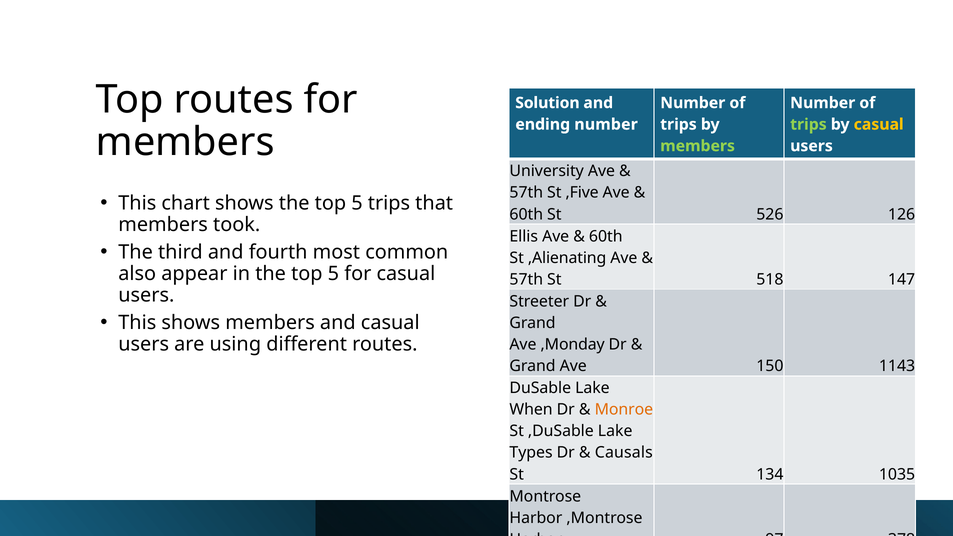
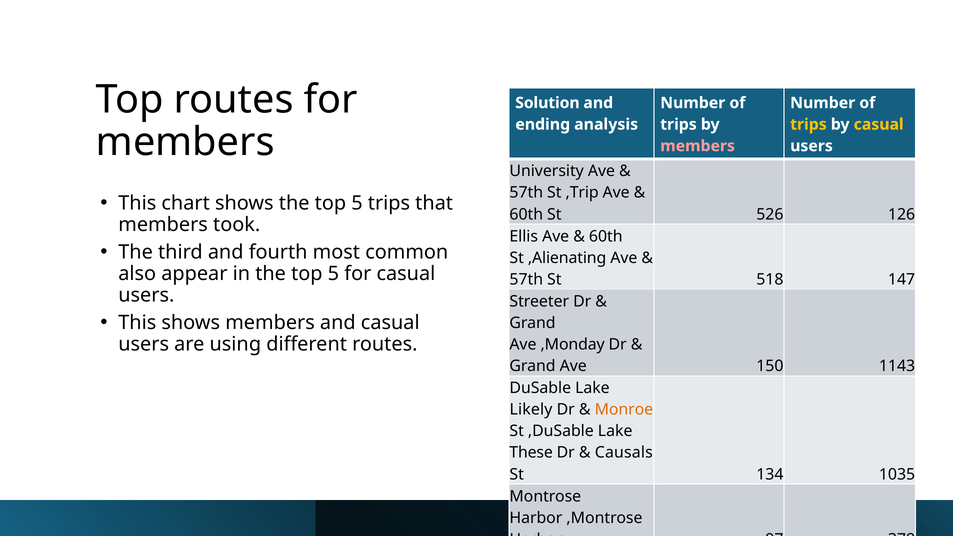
ending number: number -> analysis (606, 124)
trips colour: light green -> yellow (808, 124)
members colour: light green -> pink (698, 146)
,Five: ,Five -> ,Trip (582, 193)
When: When -> Likely (531, 410)
Types: Types -> These (531, 453)
